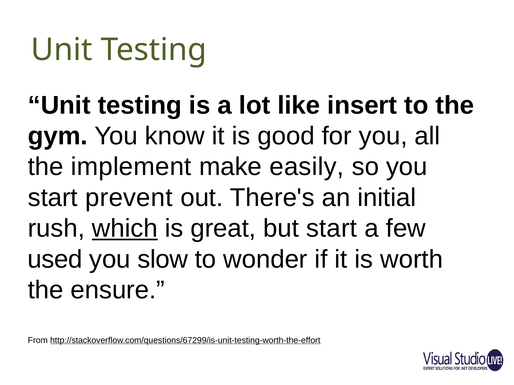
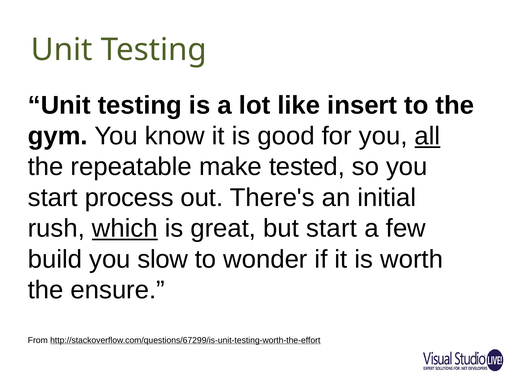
all underline: none -> present (427, 136)
implement: implement -> repeatable (131, 167)
easily: easily -> tested (307, 167)
prevent: prevent -> process (129, 198)
used: used -> build (55, 260)
